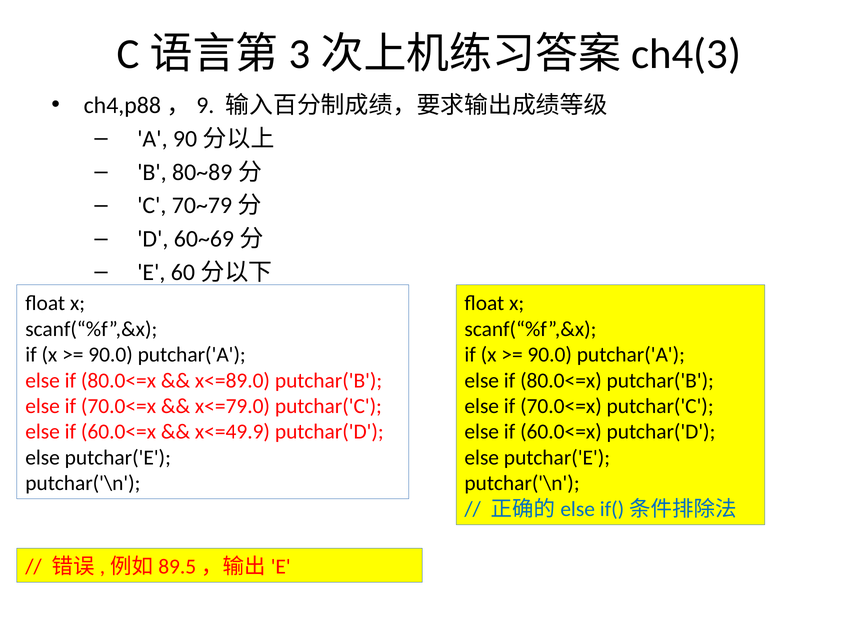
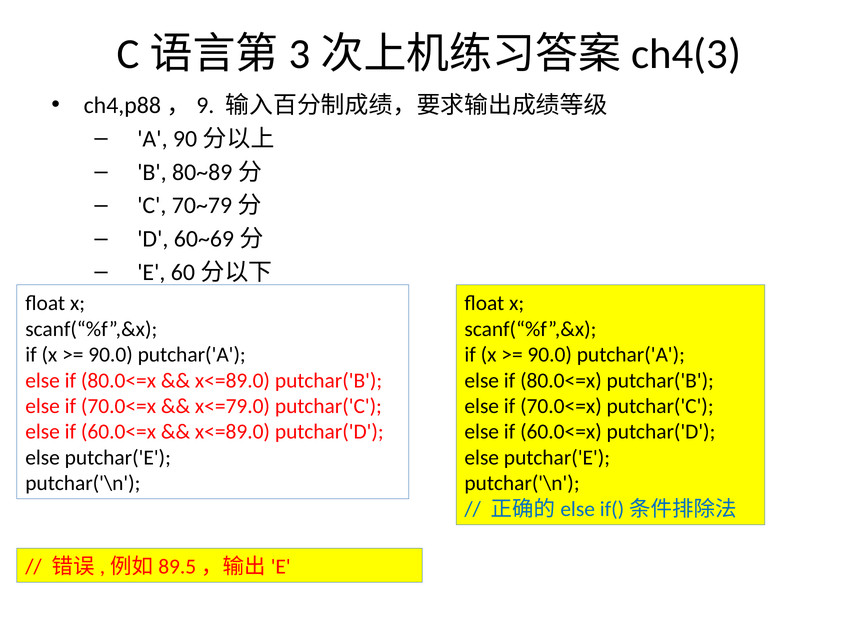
x<=49.9: x<=49.9 -> x<=89.0 (232, 432)
